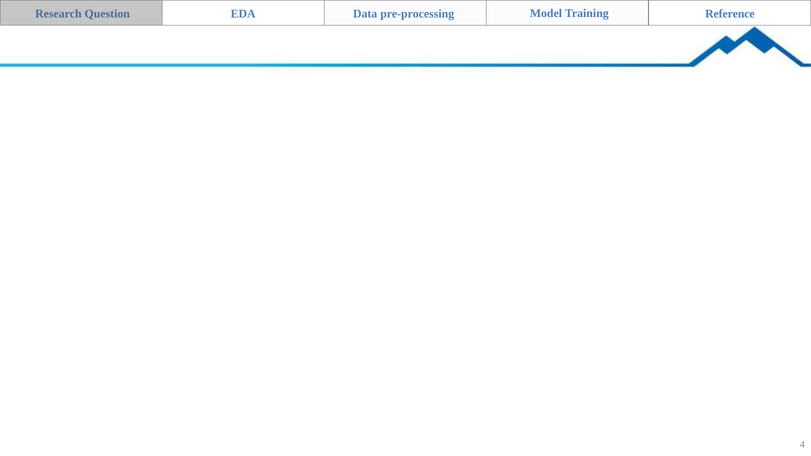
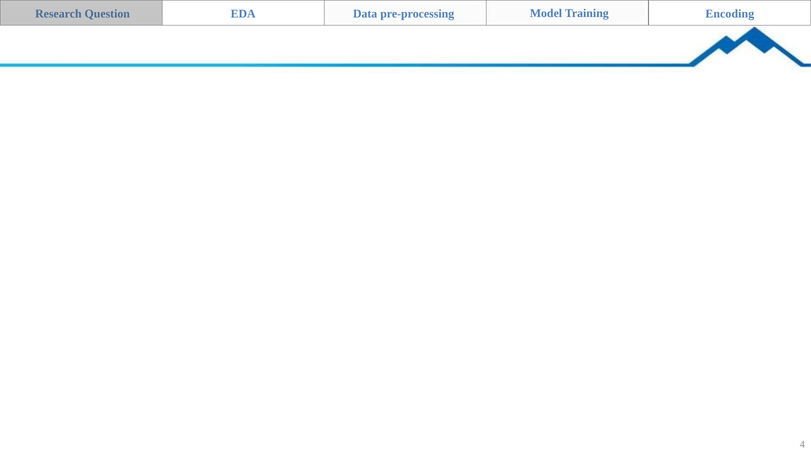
Reference: Reference -> Encoding (730, 14)
